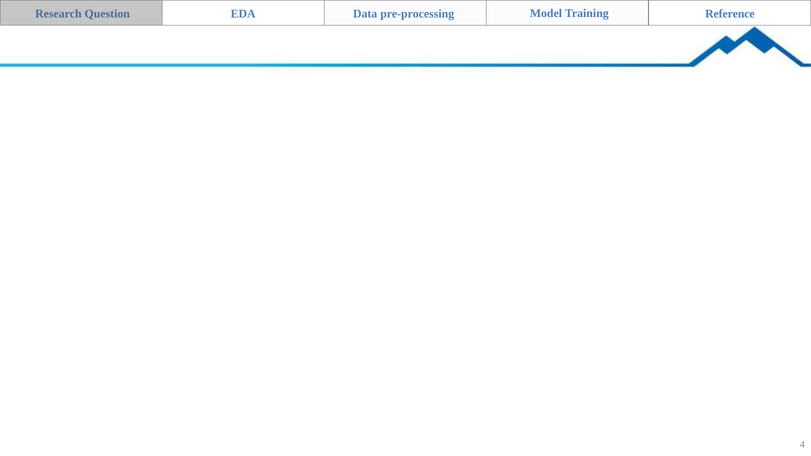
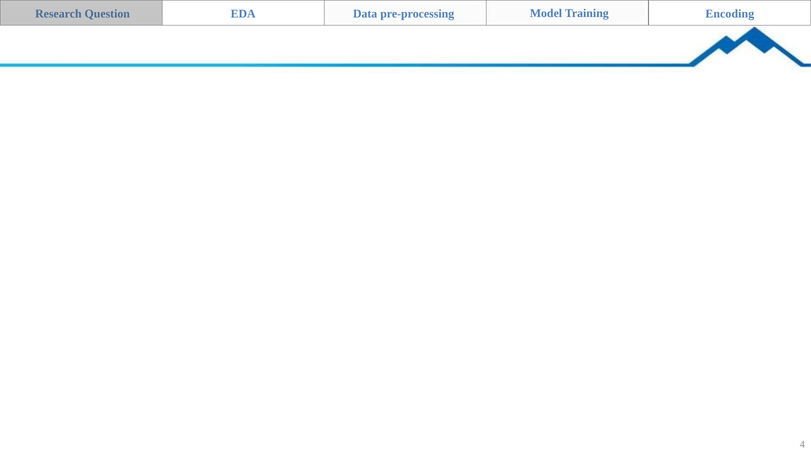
Reference: Reference -> Encoding (730, 14)
